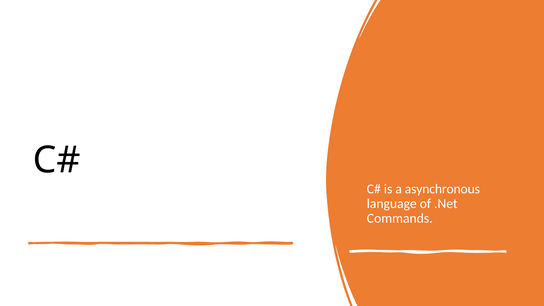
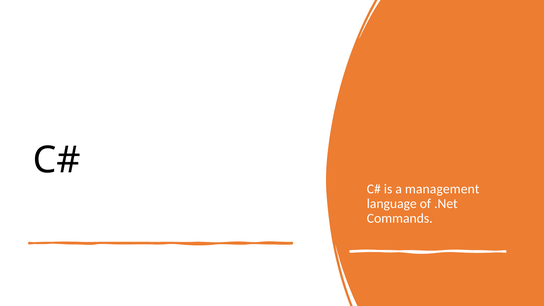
asynchronous: asynchronous -> management (442, 189)
